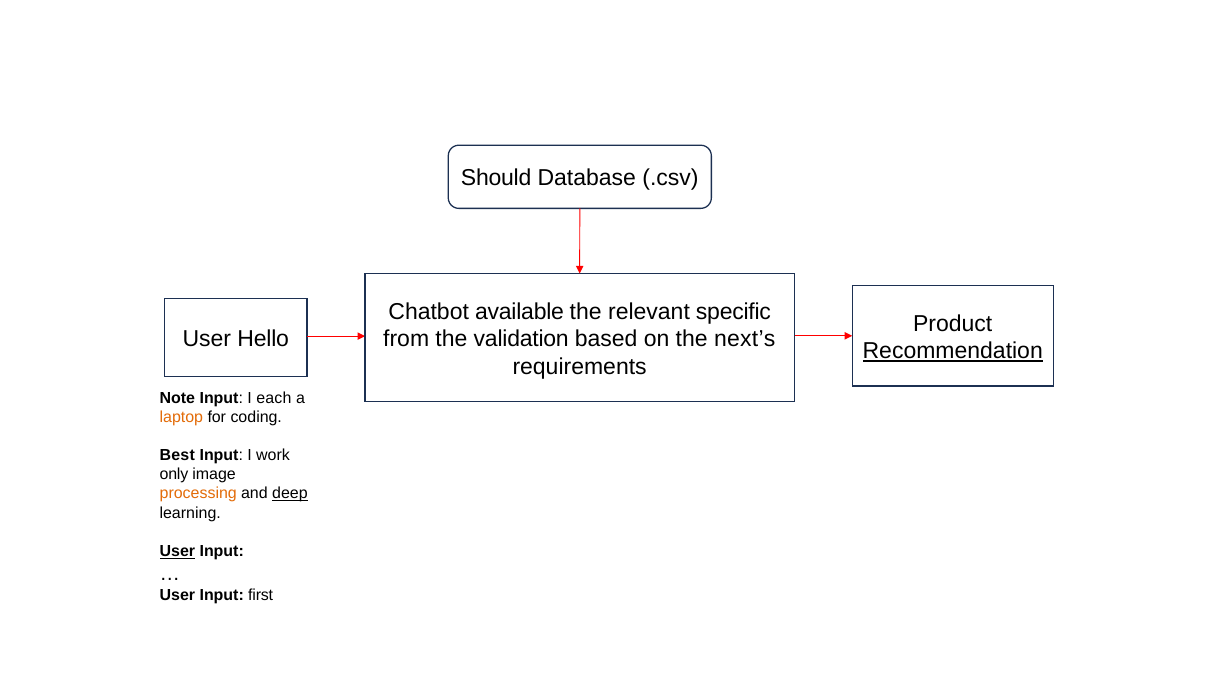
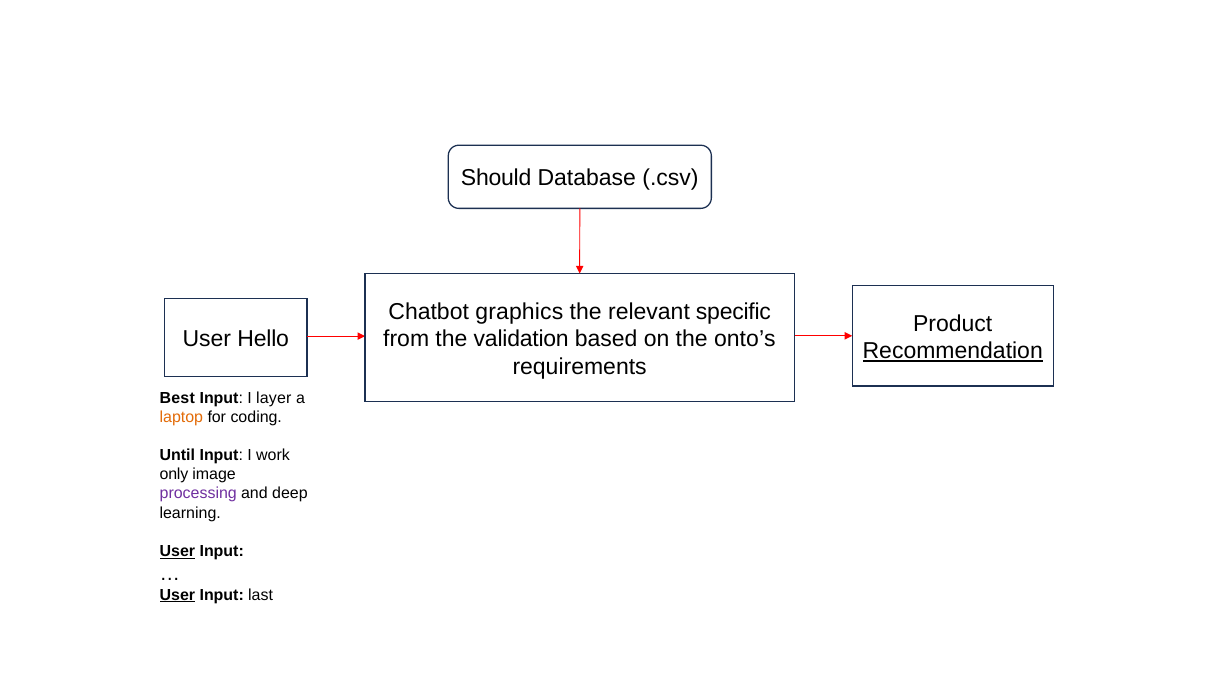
available: available -> graphics (519, 312)
next’s: next’s -> onto’s (745, 339)
Note: Note -> Best (177, 398)
each: each -> layer (274, 398)
Best: Best -> Until (177, 455)
processing colour: orange -> purple (198, 494)
deep underline: present -> none (290, 494)
User underline: none -> present (177, 595)
first: first -> last (261, 595)
